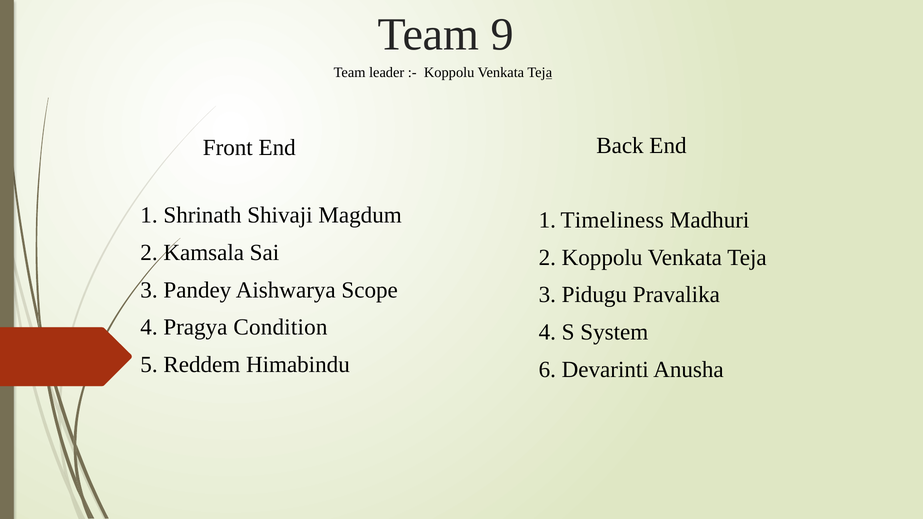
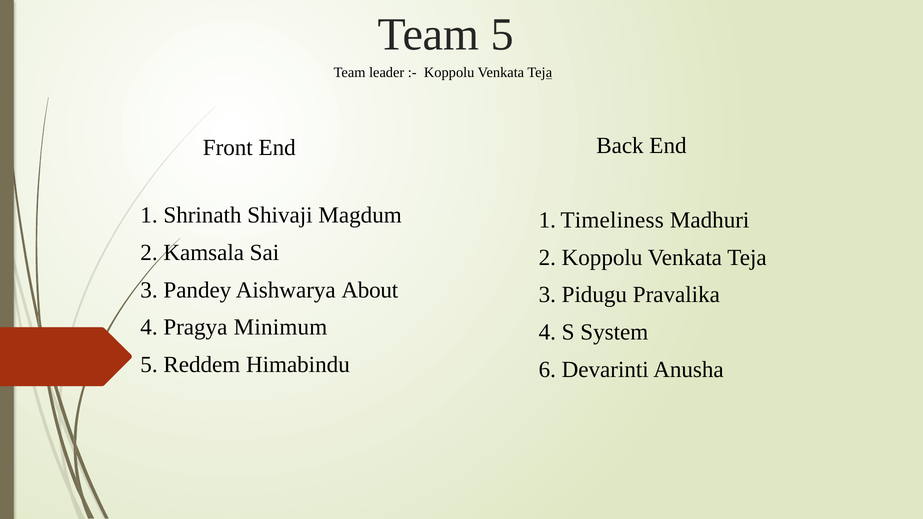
Team 9: 9 -> 5 (502, 34)
Scope: Scope -> About (370, 290)
Condition: Condition -> Minimum (280, 327)
